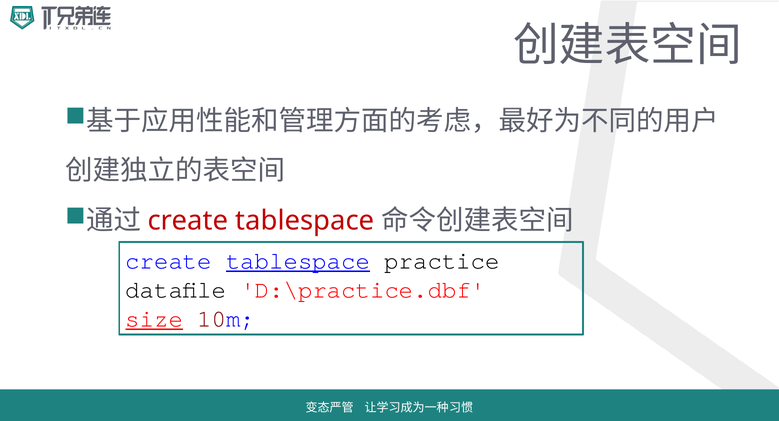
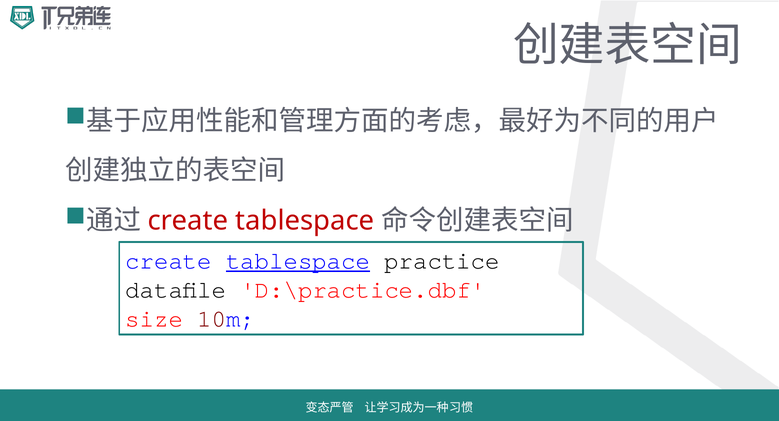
size underline: present -> none (154, 319)
